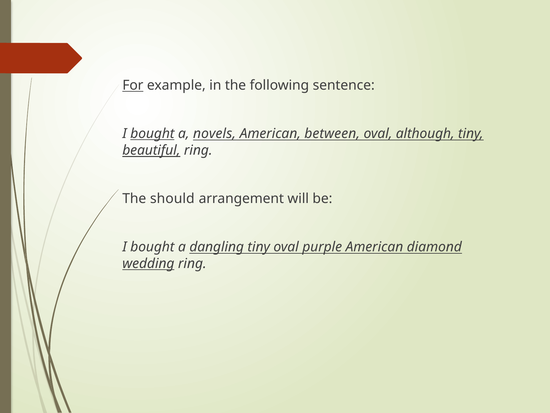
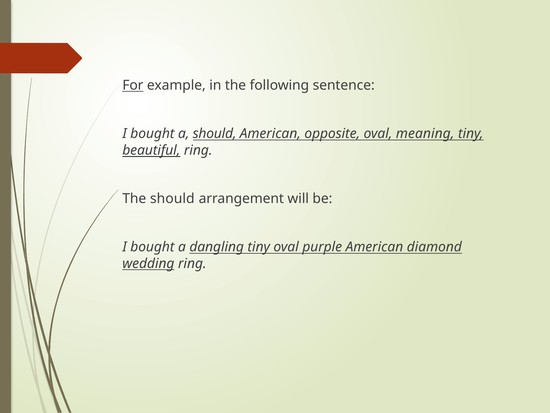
bought underline: present -> none (152, 134)
a novels: novels -> should (215, 134)
between: between -> opposite (332, 134)
although: although -> meaning (425, 134)
